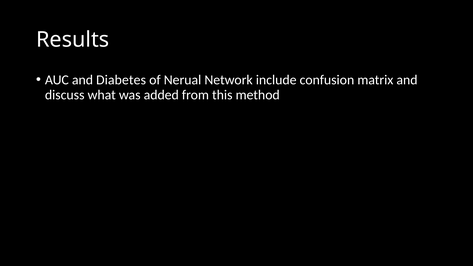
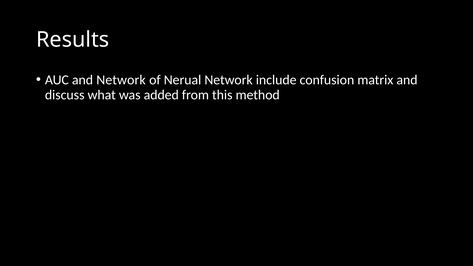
and Diabetes: Diabetes -> Network (121, 80)
